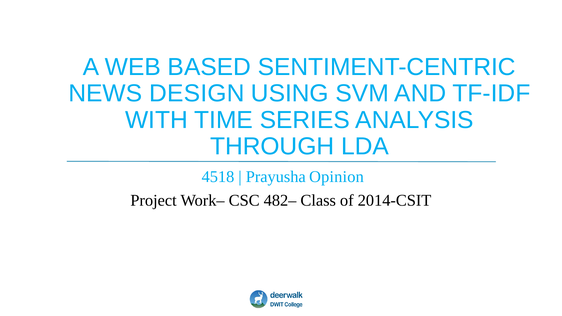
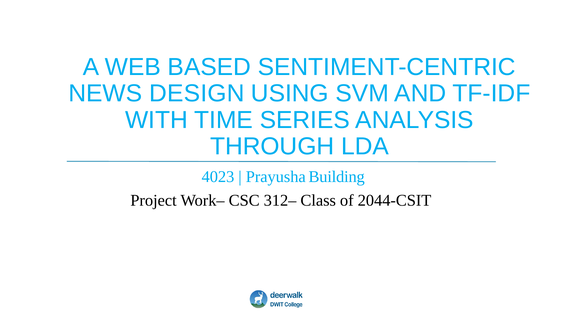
4518: 4518 -> 4023 (218, 177)
Opinion: Opinion -> Building (337, 177)
482–: 482– -> 312– (280, 200)
2014-CSIT: 2014-CSIT -> 2044-CSIT (395, 200)
